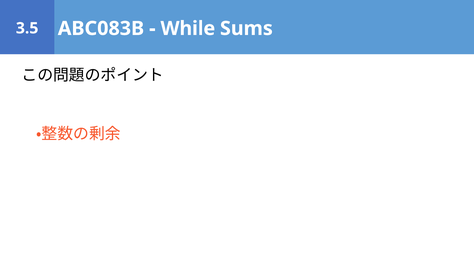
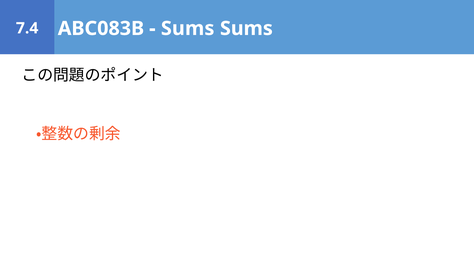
While: While -> Sums (188, 29)
3.5: 3.5 -> 7.4 (27, 28)
